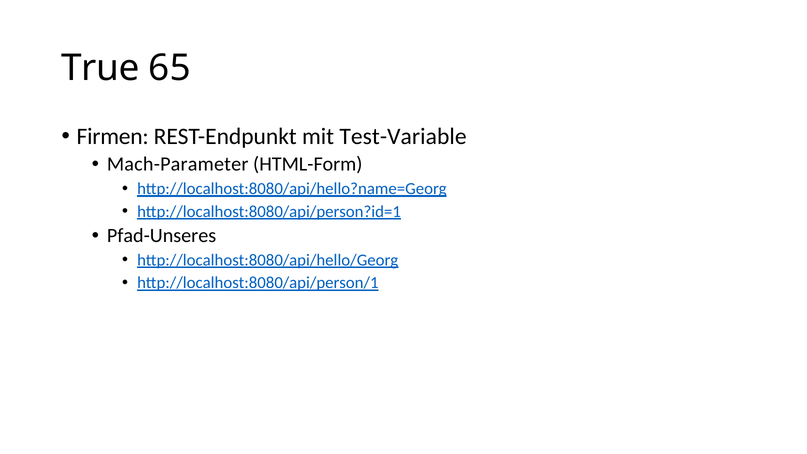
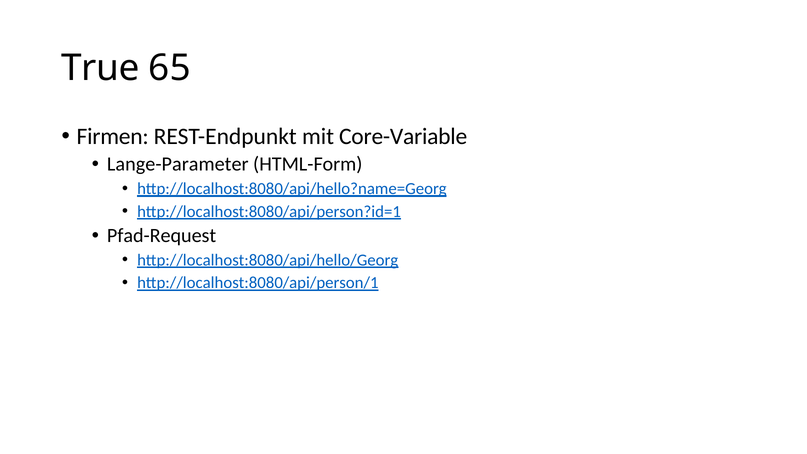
Test-Variable: Test-Variable -> Core-Variable (403, 136)
Mach-Parameter: Mach-Parameter -> Lange-Parameter (178, 164)
Pfad-Unseres: Pfad-Unseres -> Pfad-Request (162, 236)
